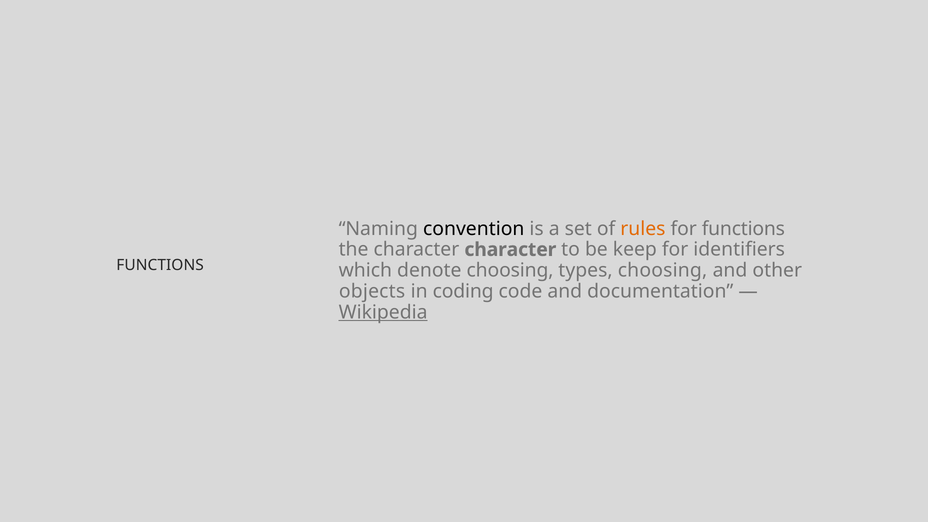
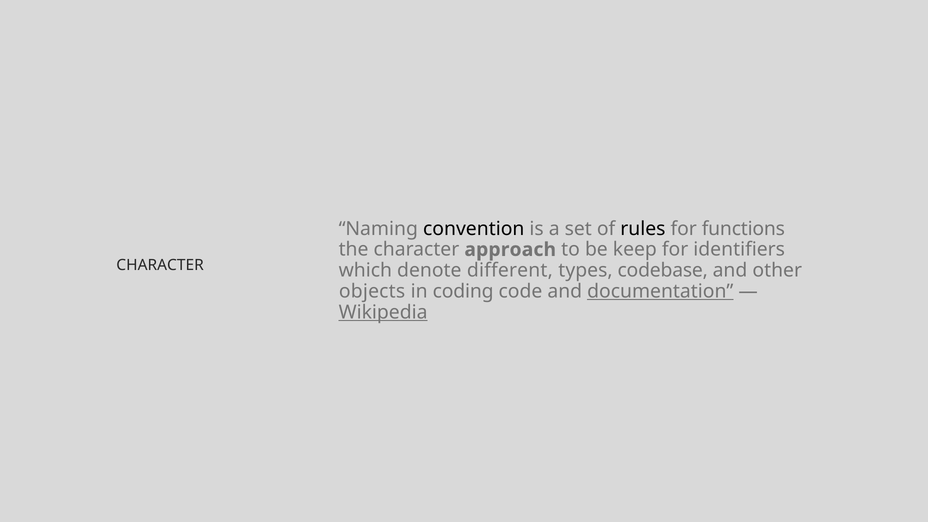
rules colour: orange -> black (643, 229)
character character: character -> approach (510, 250)
FUNCTIONS: FUNCTIONS -> CHARACTER (160, 265)
denote choosing: choosing -> different (510, 270)
types choosing: choosing -> codebase (663, 270)
documentation underline: none -> present (660, 291)
